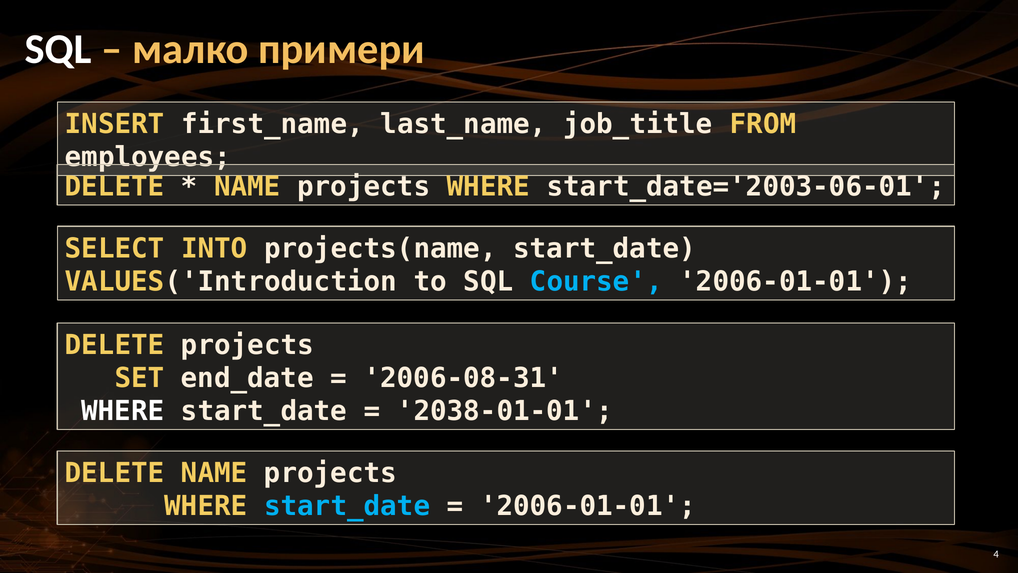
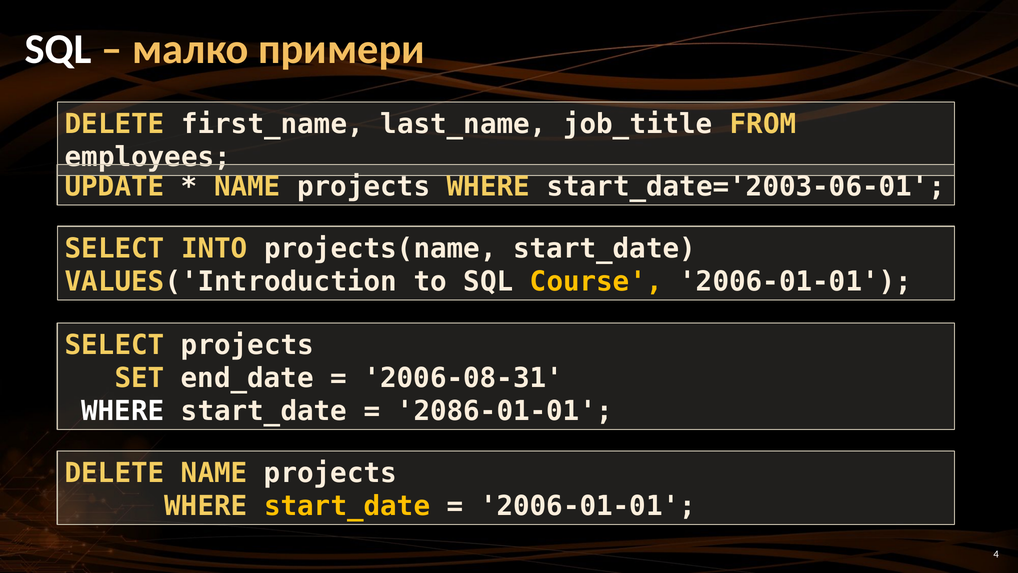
INSERT: INSERT -> DELETE (115, 124)
DELETE: DELETE -> UPDATE (115, 187)
Course colour: light blue -> yellow (596, 281)
DELETE: DELETE -> SELECT (115, 345)
2038-01-01: 2038-01-01 -> 2086-01-01 (505, 411)
start_date colour: light blue -> yellow (347, 506)
